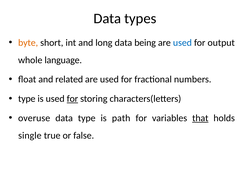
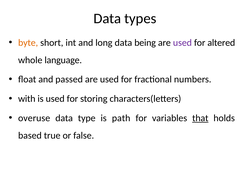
used colour: blue -> purple (182, 43)
output: output -> altered (221, 43)
related: related -> passed (69, 80)
type: type -> with (27, 99)
for underline: present -> none (72, 99)
single: single -> based (30, 136)
